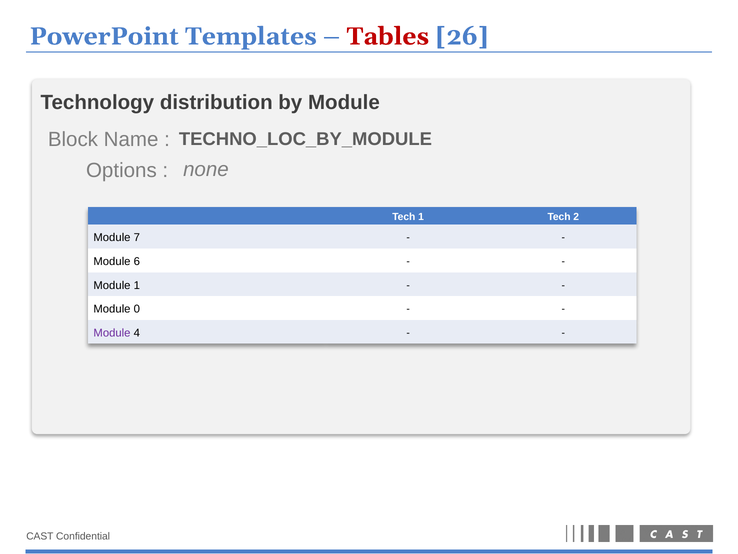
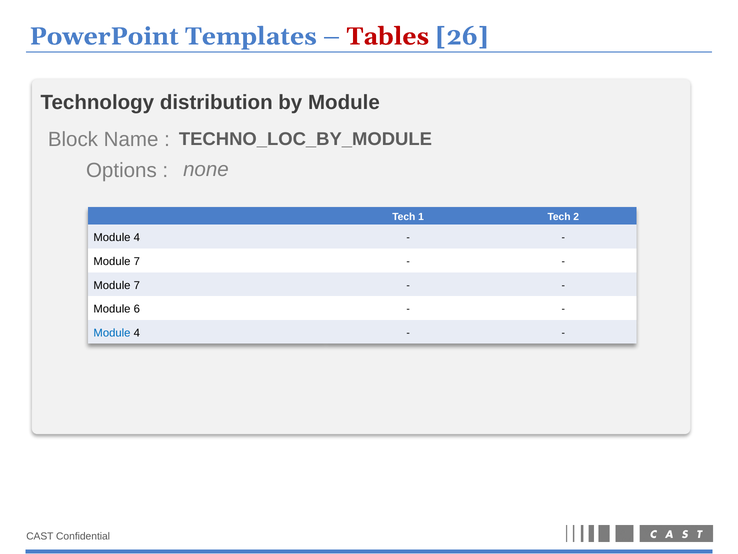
7: 7 -> 4 (137, 237)
6: 6 -> 7 (137, 261)
1: 1 -> 7 (137, 285)
0: 0 -> 6 (137, 309)
Module colour: purple -> blue (112, 333)
